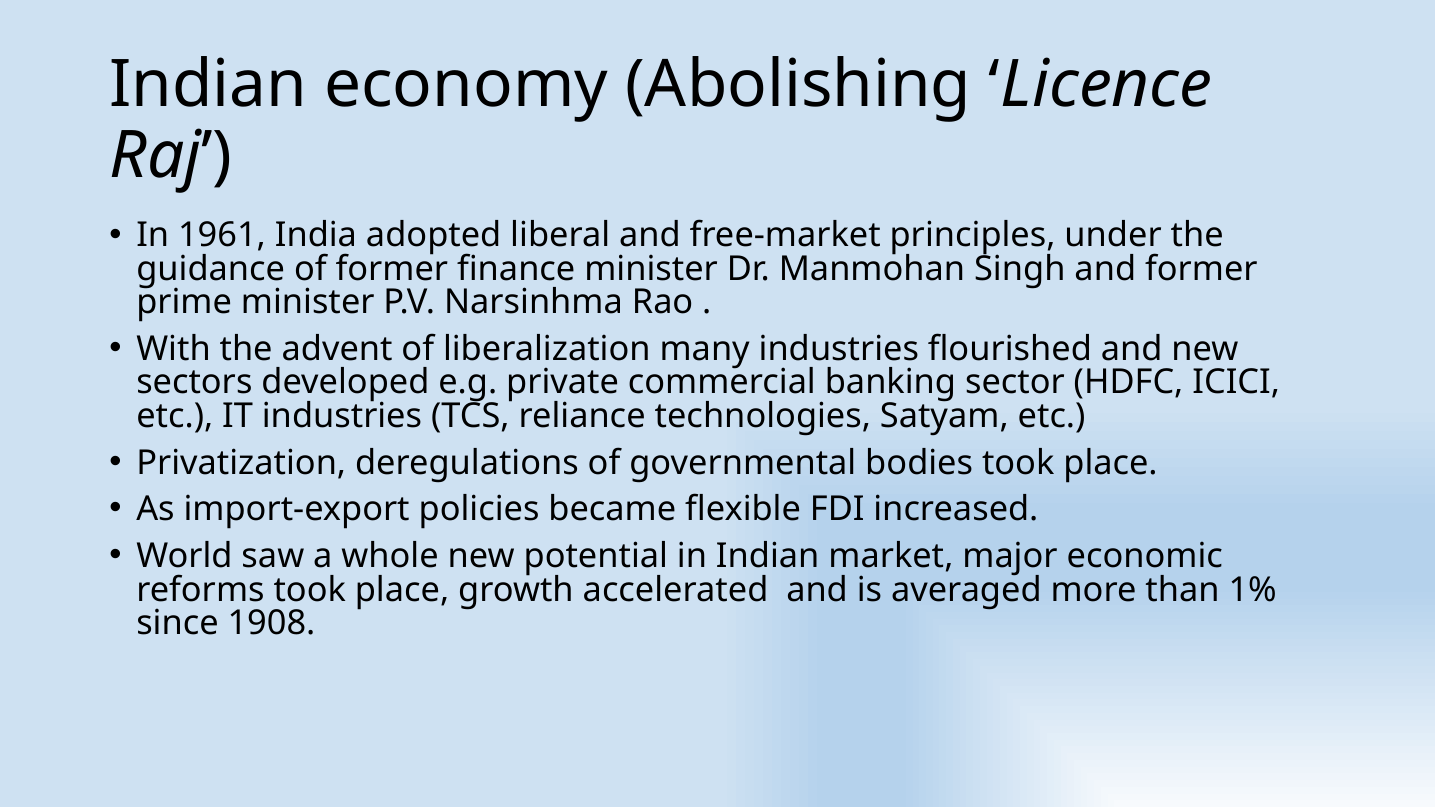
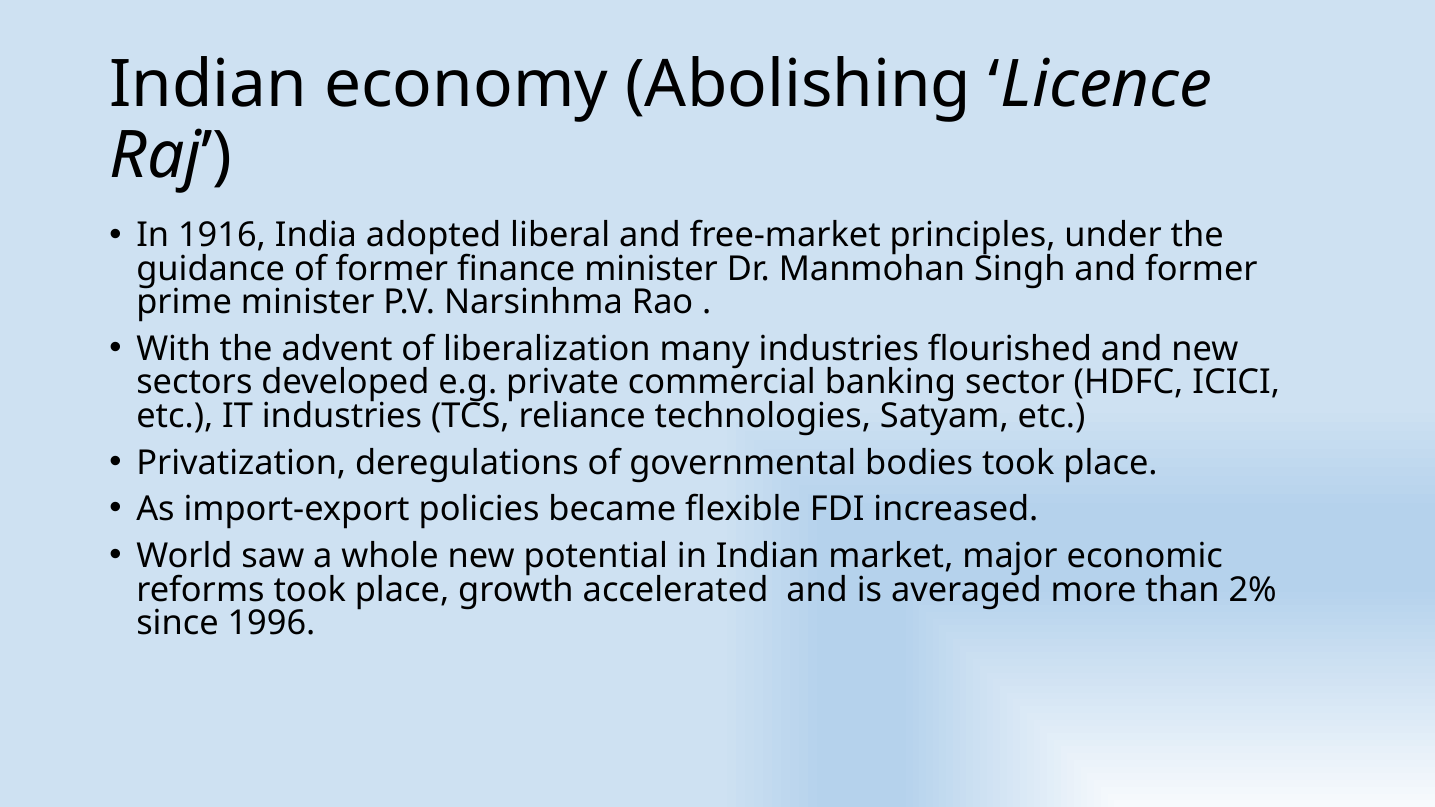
1961: 1961 -> 1916 (222, 236)
1%: 1% -> 2% (1253, 590)
1908: 1908 -> 1996 (271, 623)
